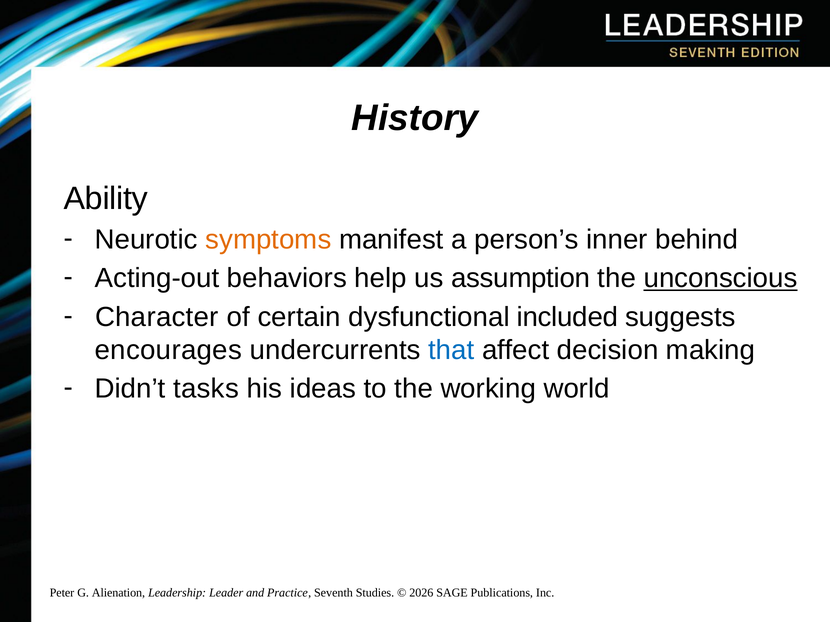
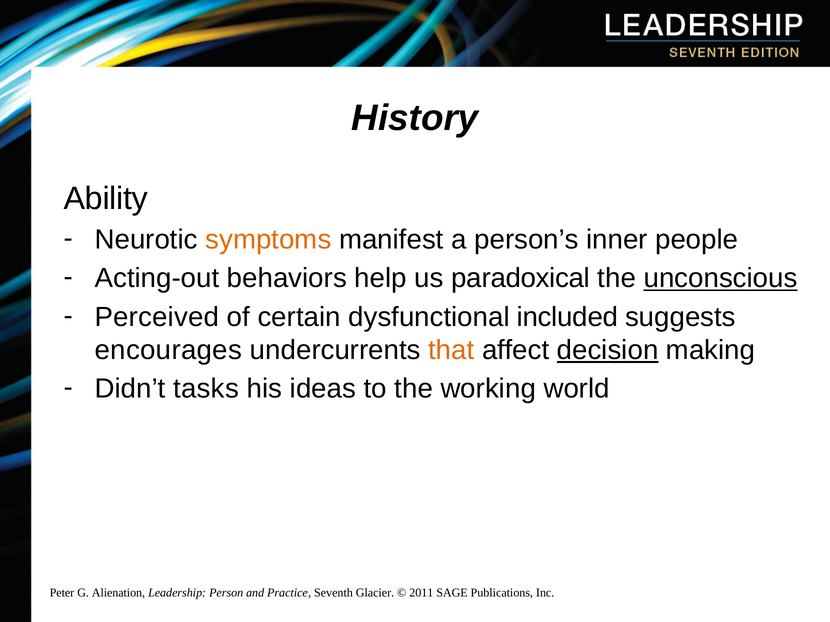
behind: behind -> people (697, 240)
assumption: assumption -> paradoxical (521, 279)
Character: Character -> Perceived (157, 317)
that colour: blue -> orange (451, 350)
decision underline: none -> present (608, 350)
Leader: Leader -> Person (226, 593)
Studies: Studies -> Glacier (375, 593)
2026: 2026 -> 2011 (421, 593)
